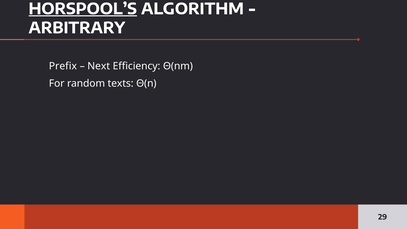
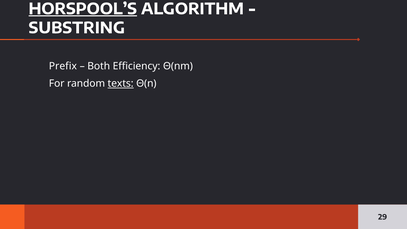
ARBITRARY: ARBITRARY -> SUBSTRING (77, 28)
Next: Next -> Both (99, 66)
texts underline: none -> present (121, 84)
